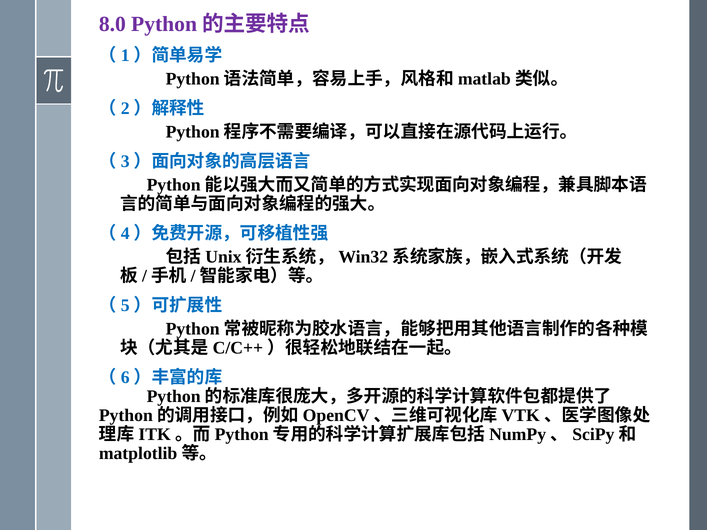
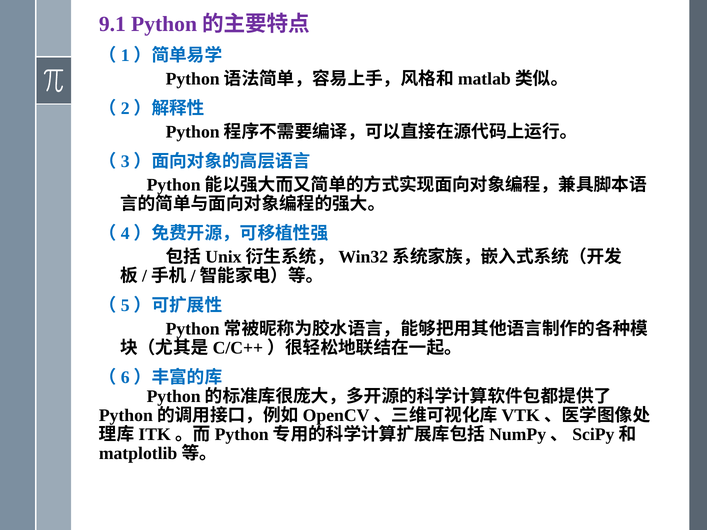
8.0: 8.0 -> 9.1 (112, 24)
